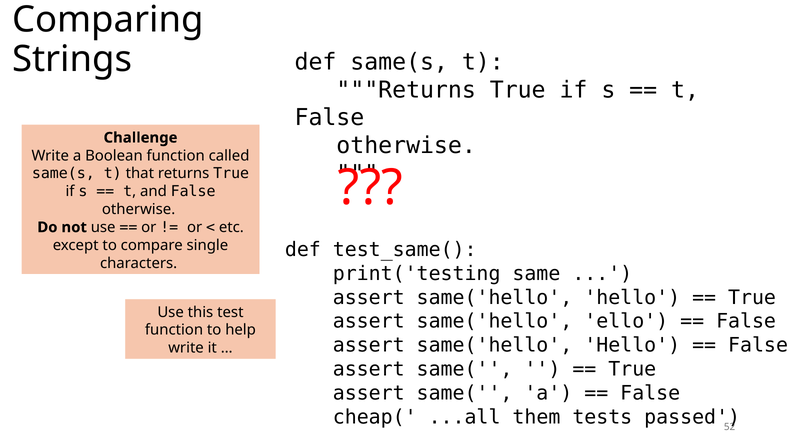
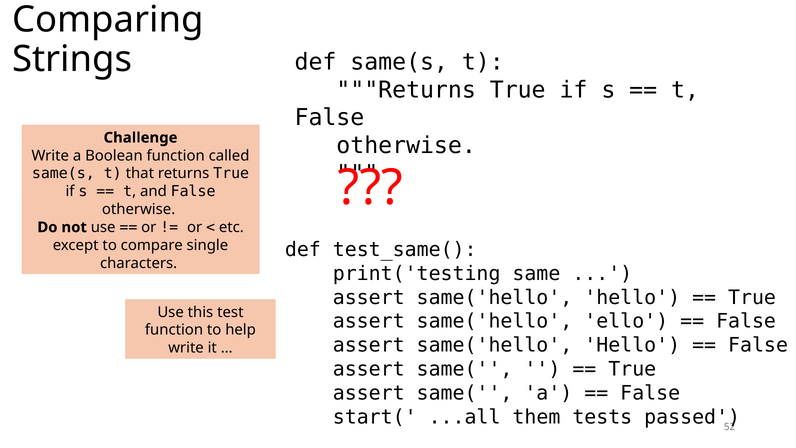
cheap(: cheap( -> start( (375, 417)
